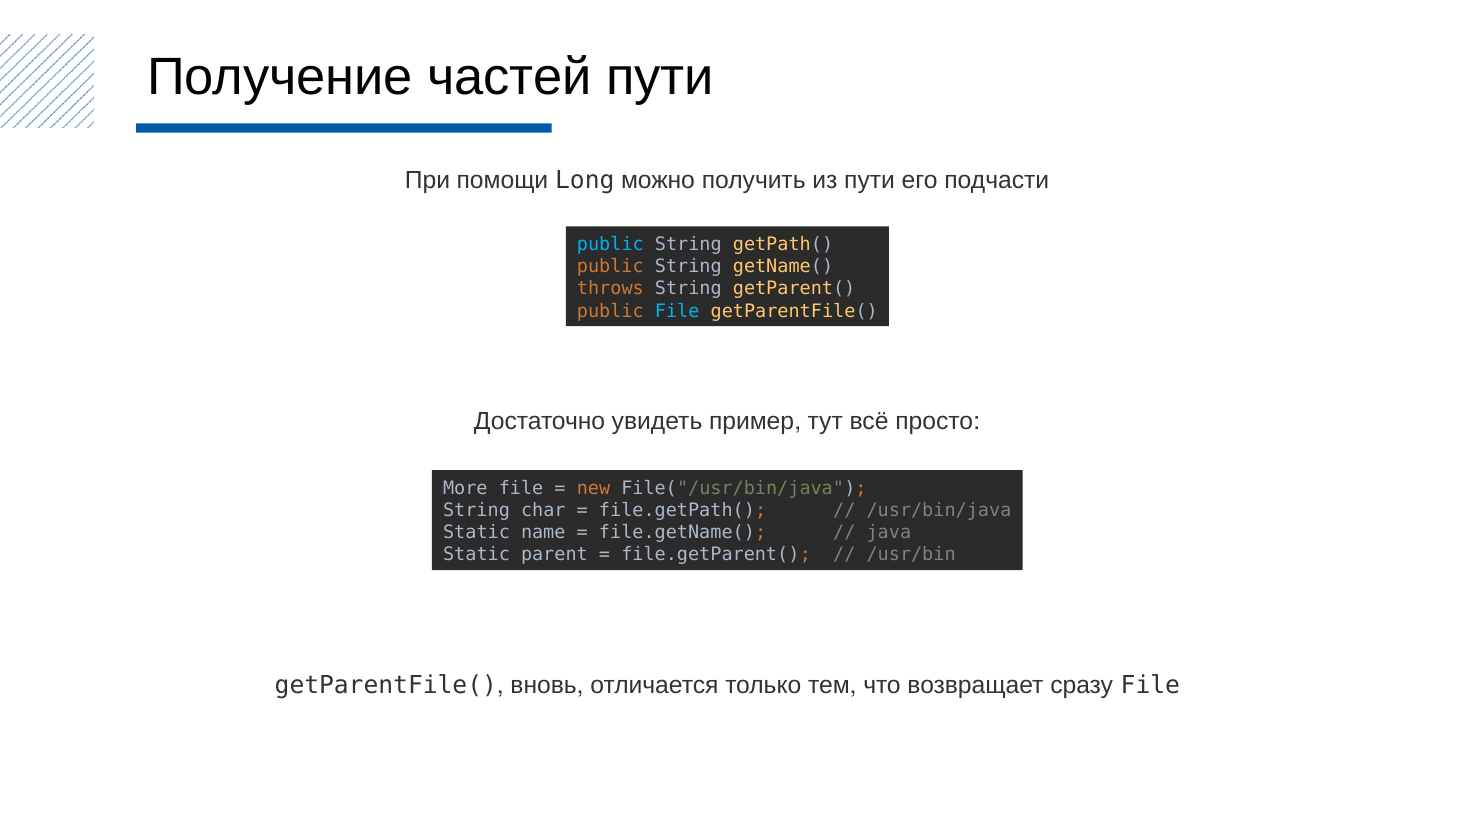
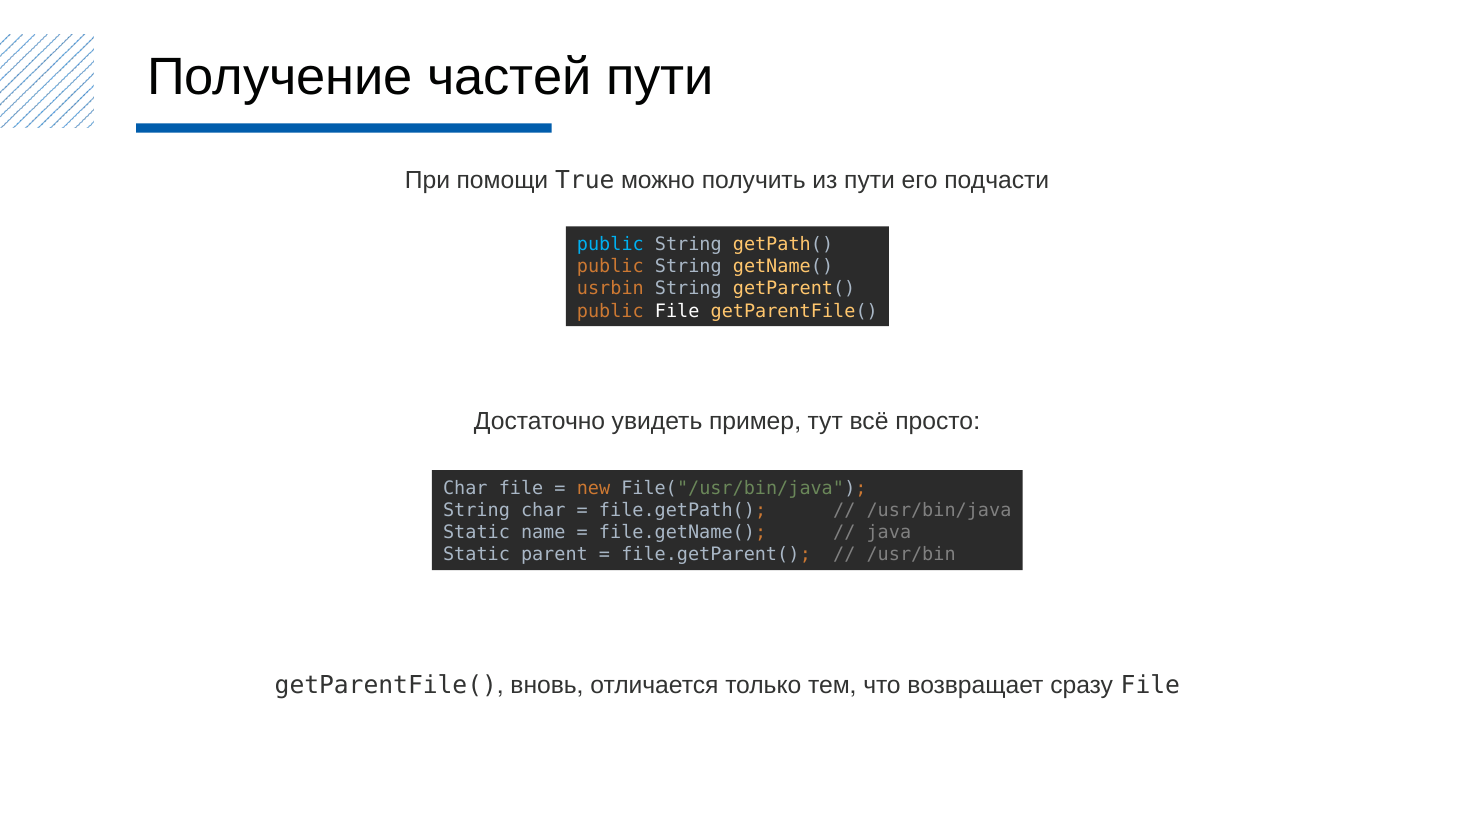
Long: Long -> True (585, 180)
throws: throws -> usrbin (610, 289)
File colour: light blue -> white (677, 311)
More: More -> Char (465, 488)
